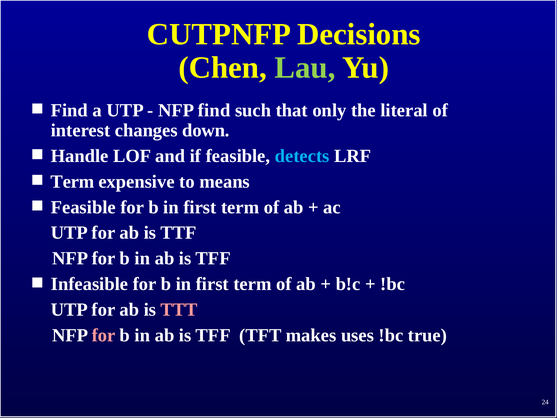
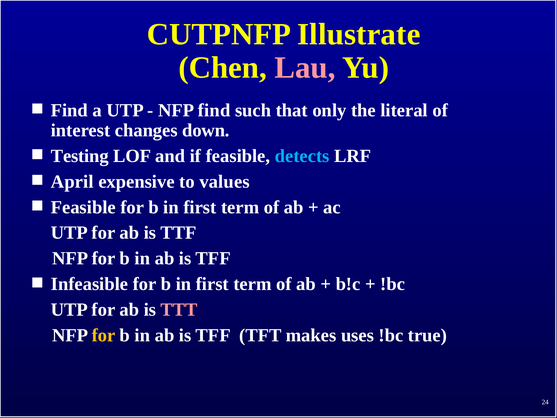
Decisions: Decisions -> Illustrate (359, 34)
Lau colour: light green -> pink (305, 68)
Handle: Handle -> Testing (80, 156)
Term: Term -> April (72, 181)
means: means -> values (225, 181)
for colour: pink -> yellow (104, 335)
